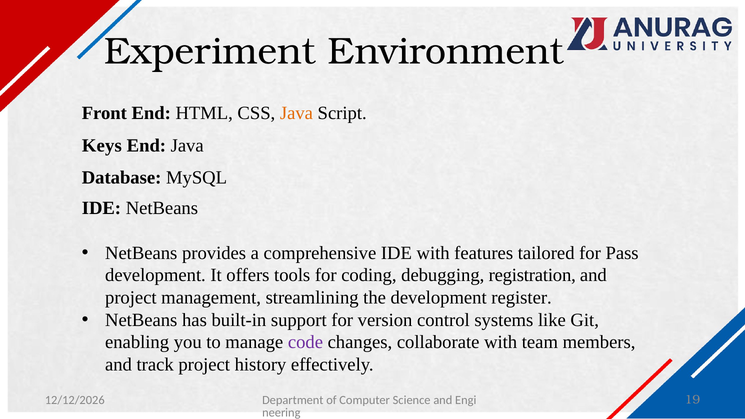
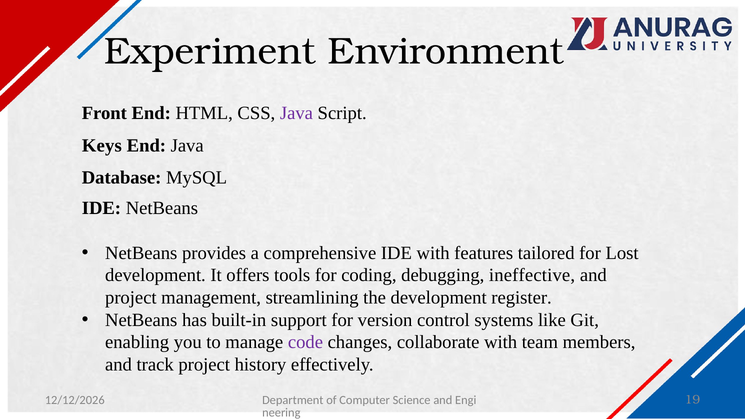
Java colour: orange -> purple (296, 113)
Pass: Pass -> Lost (622, 253)
registration: registration -> ineffective (532, 275)
